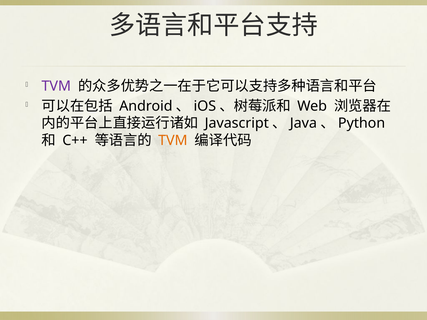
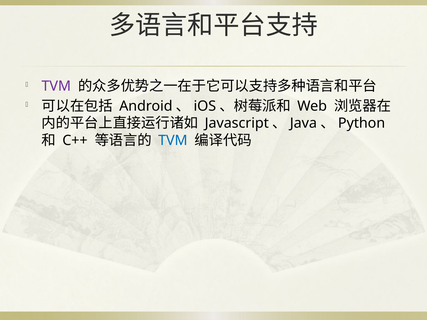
TVM colour: orange -> blue (173, 140)
